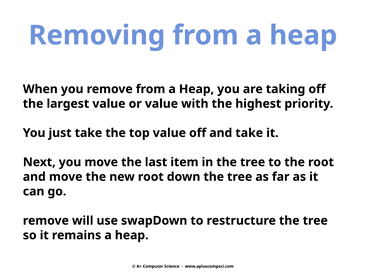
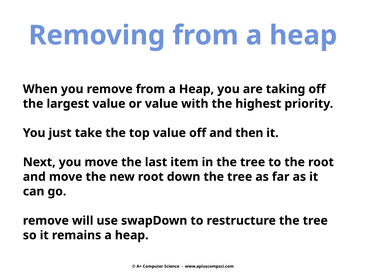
and take: take -> then (249, 133)
